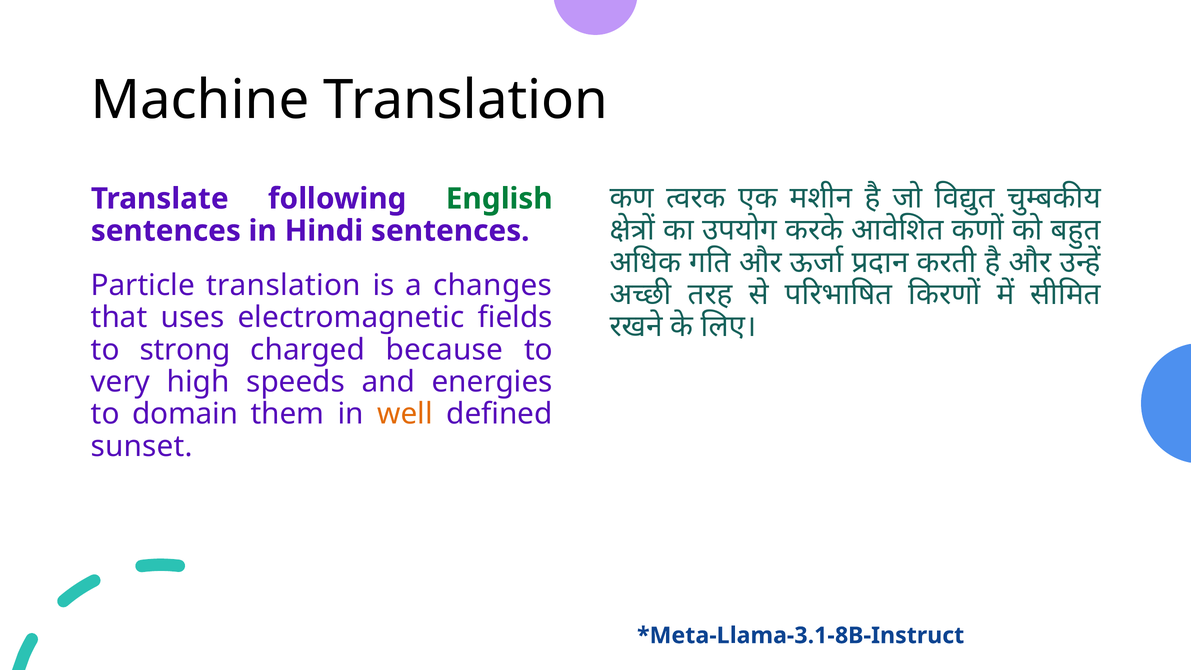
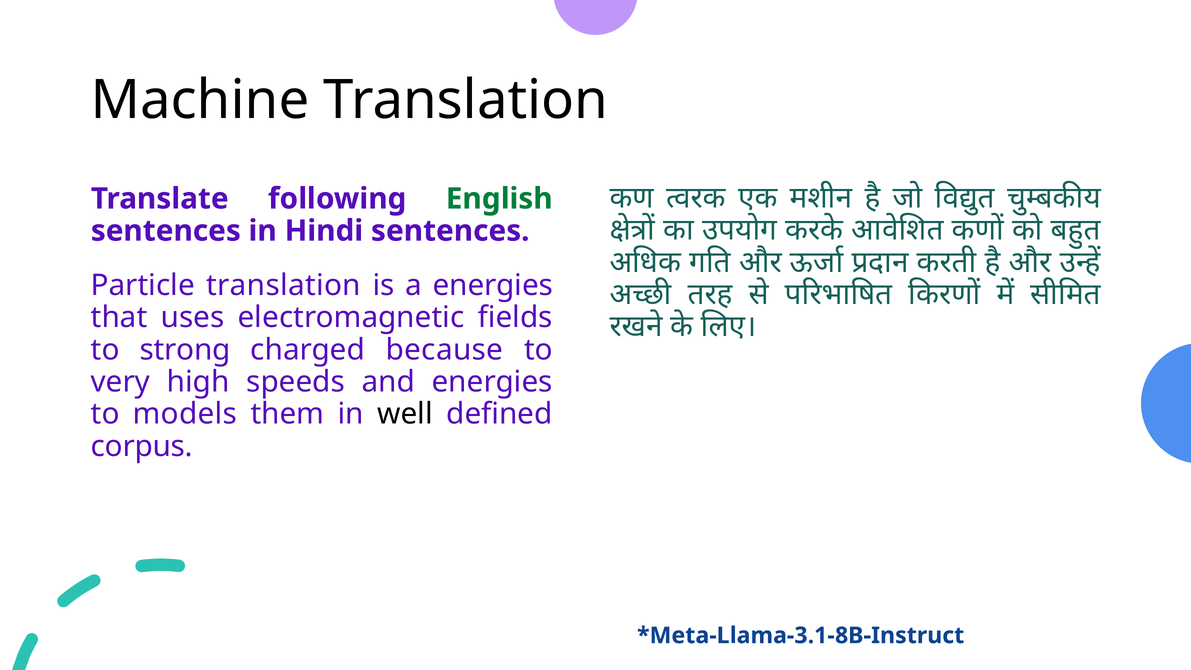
a changes: changes -> energies (493, 285)
domain: domain -> models (185, 414)
well colour: orange -> black (405, 414)
sunset: sunset -> corpus (142, 446)
